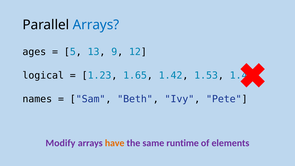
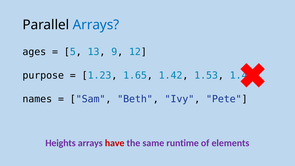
logical: logical -> purpose (43, 75)
Modify: Modify -> Heights (61, 143)
have colour: orange -> red (115, 143)
